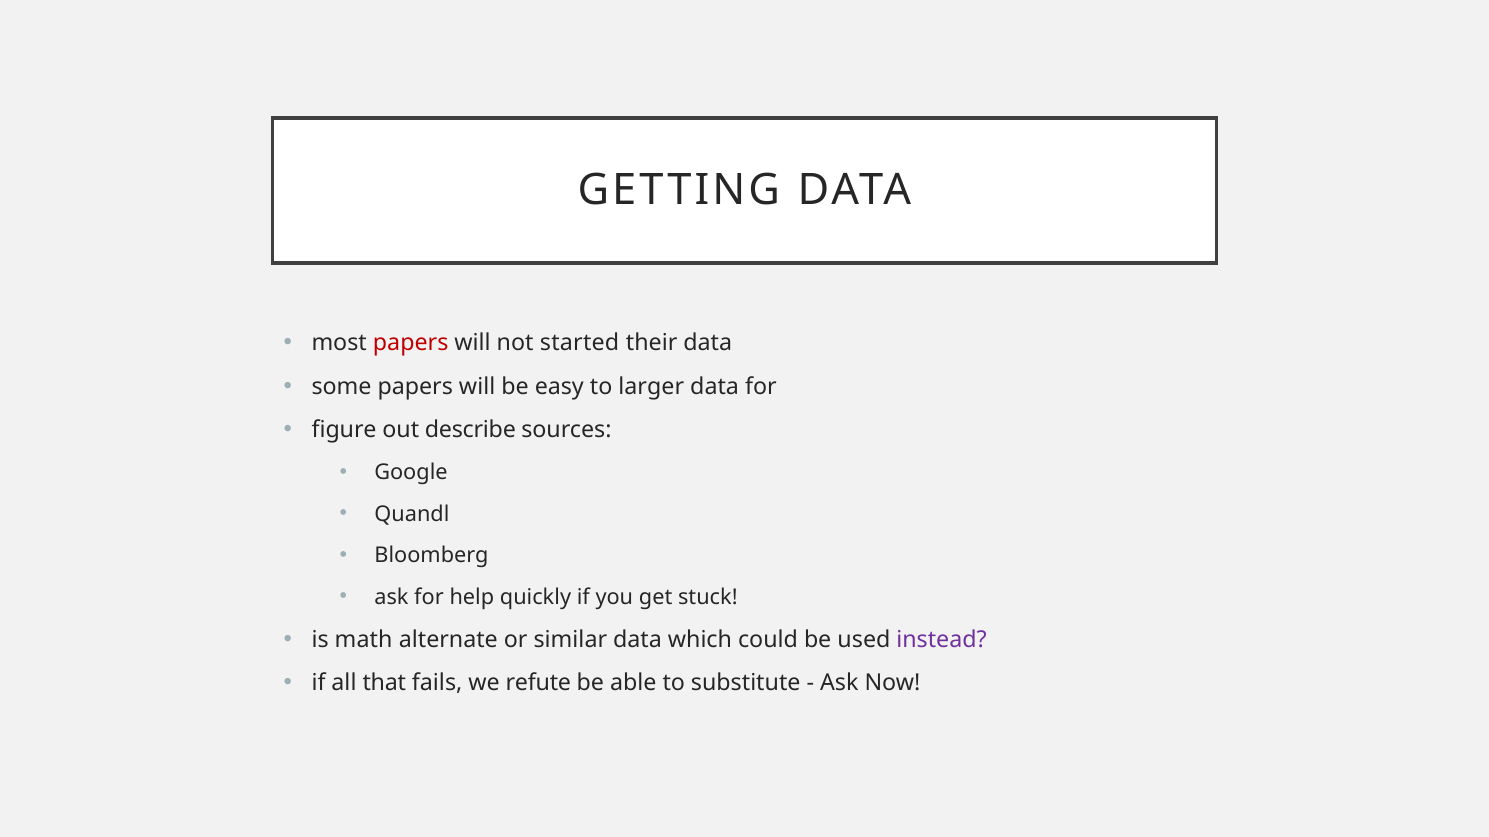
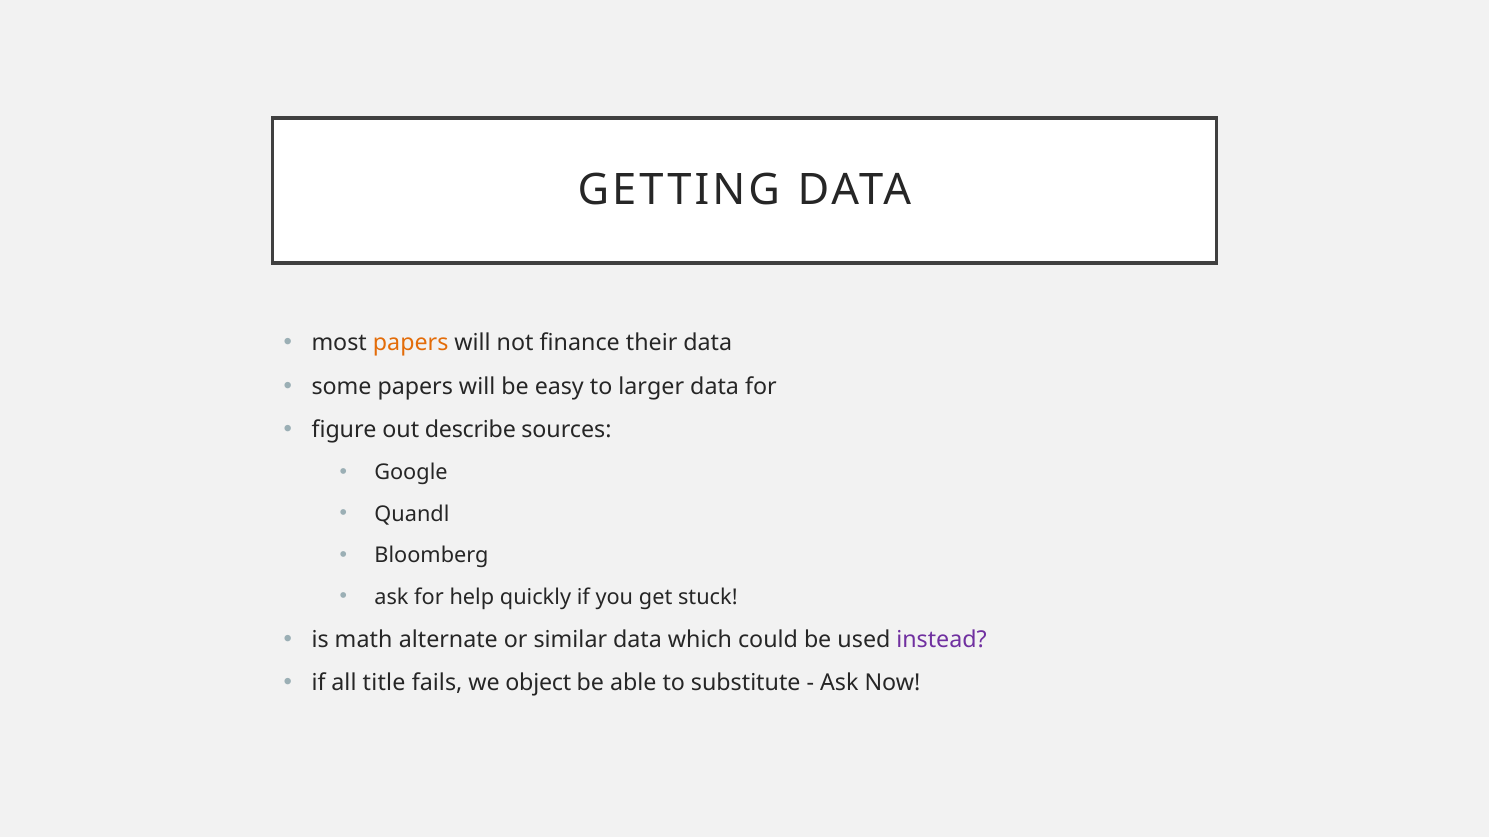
papers colour: red -> orange (411, 343)
started: started -> finance (580, 343)
that: that -> title (384, 683)
refute: refute -> object (538, 683)
